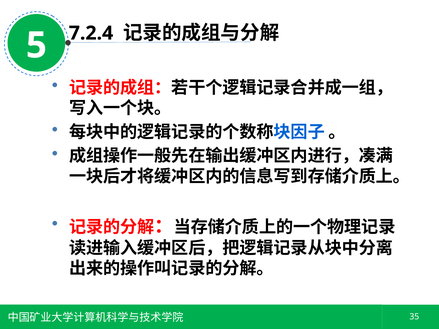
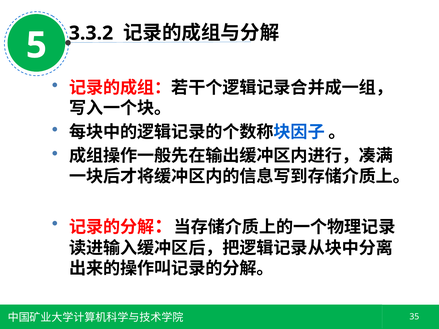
7.2.4: 7.2.4 -> 3.3.2 (91, 33)
